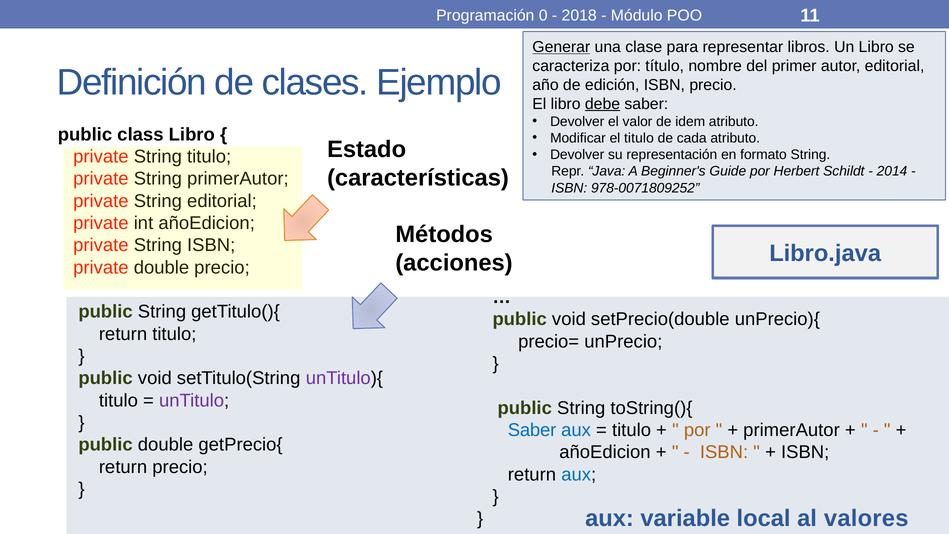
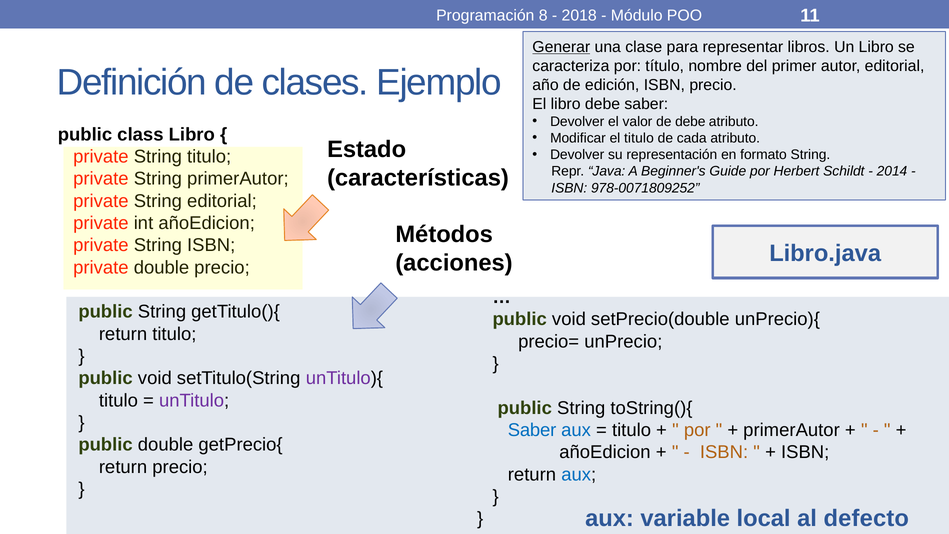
0: 0 -> 8 (543, 15)
debe underline: present -> none (603, 104)
de idem: idem -> debe (690, 122)
valores: valores -> defecto (866, 518)
